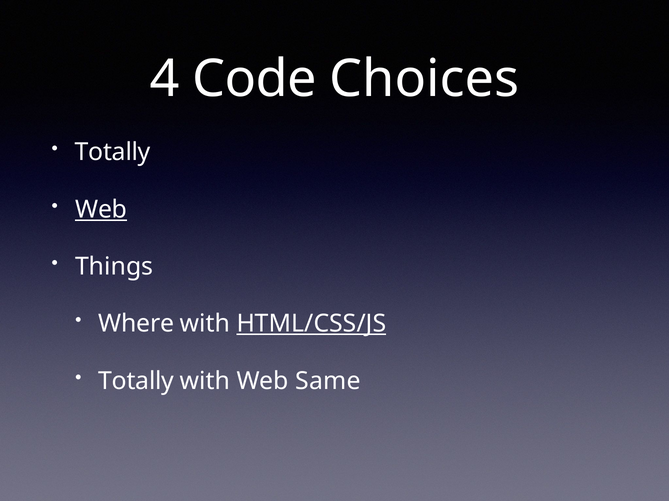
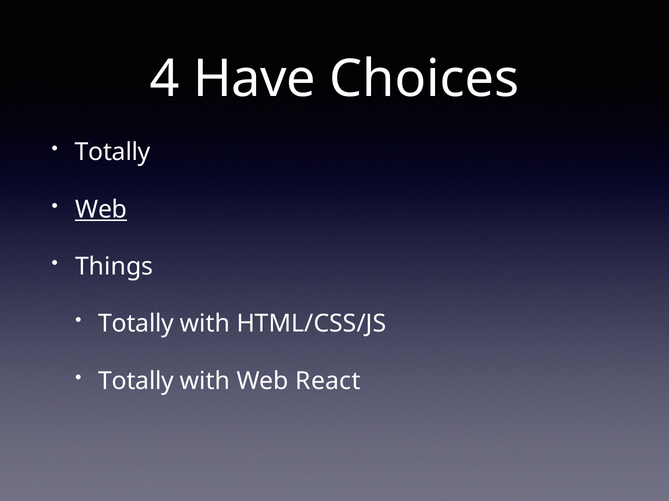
Code: Code -> Have (254, 79)
Where: Where -> Totally (136, 324)
HTML/CSS/JS underline: present -> none (311, 324)
Same: Same -> React (328, 382)
